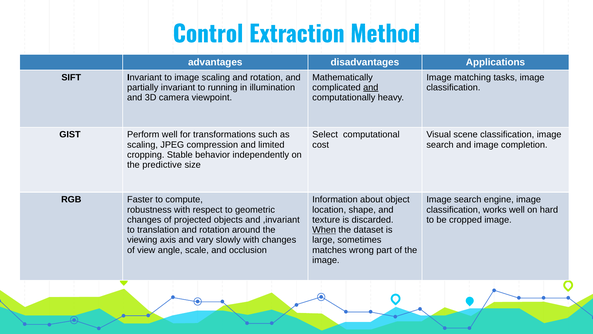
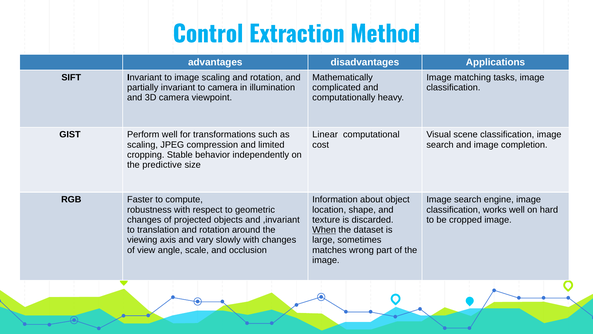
to running: running -> camera (223, 87)
and underline: present -> none (371, 87)
Select: Select -> Linear (325, 134)
